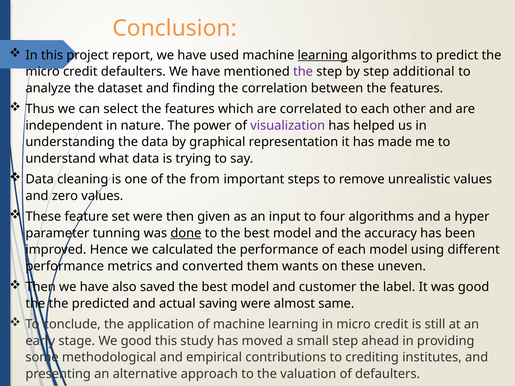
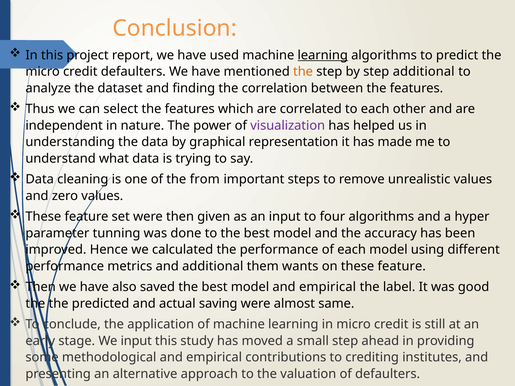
the colour: purple -> orange (303, 72)
done underline: present -> none (186, 233)
and converted: converted -> additional (213, 266)
on these uneven: uneven -> feature (402, 266)
model and customer: customer -> empirical (328, 287)
We good: good -> input (136, 341)
